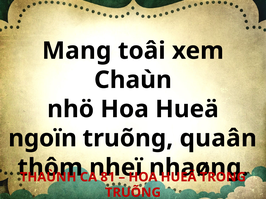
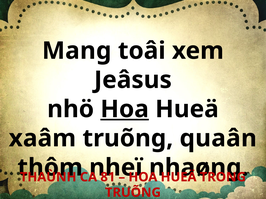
Chaùn: Chaùn -> Jeâsus (133, 80)
Hoa underline: none -> present (125, 109)
ngoïn: ngoïn -> xaâm (42, 139)
